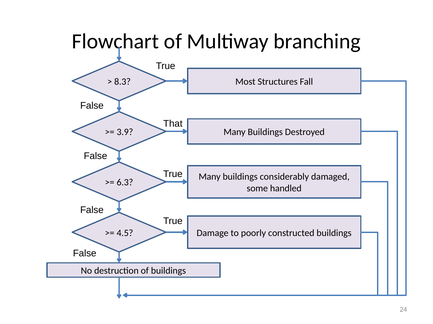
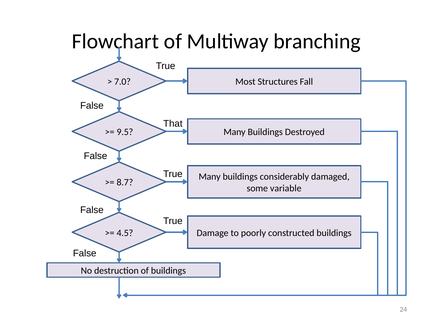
8.3: 8.3 -> 7.0 (122, 82)
3.9: 3.9 -> 9.5 (125, 132)
6.3: 6.3 -> 8.7 (125, 183)
handled: handled -> variable (286, 189)
